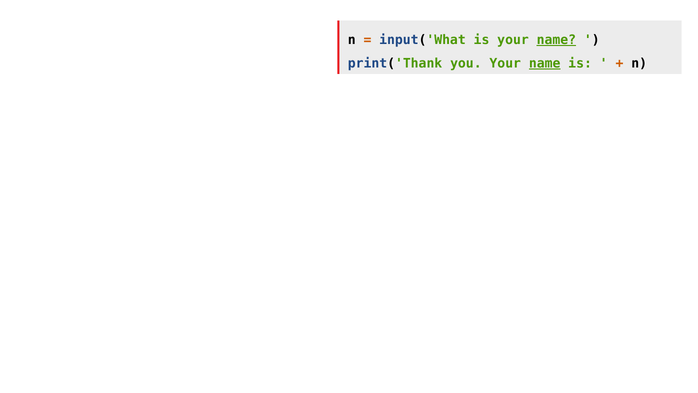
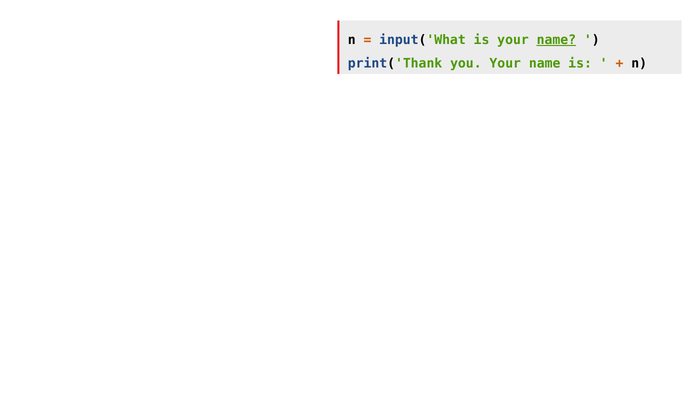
name underline: present -> none (545, 63)
